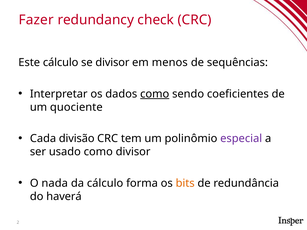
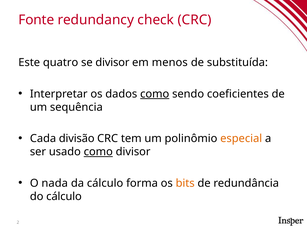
Fazer: Fazer -> Fonte (36, 20)
Este cálculo: cálculo -> quatro (61, 63)
sequências: sequências -> substituída (237, 63)
quociente: quociente -> sequência (76, 107)
especial colour: purple -> orange (241, 139)
como underline: none -> present (98, 152)
do haverá: haverá -> cálculo (64, 197)
